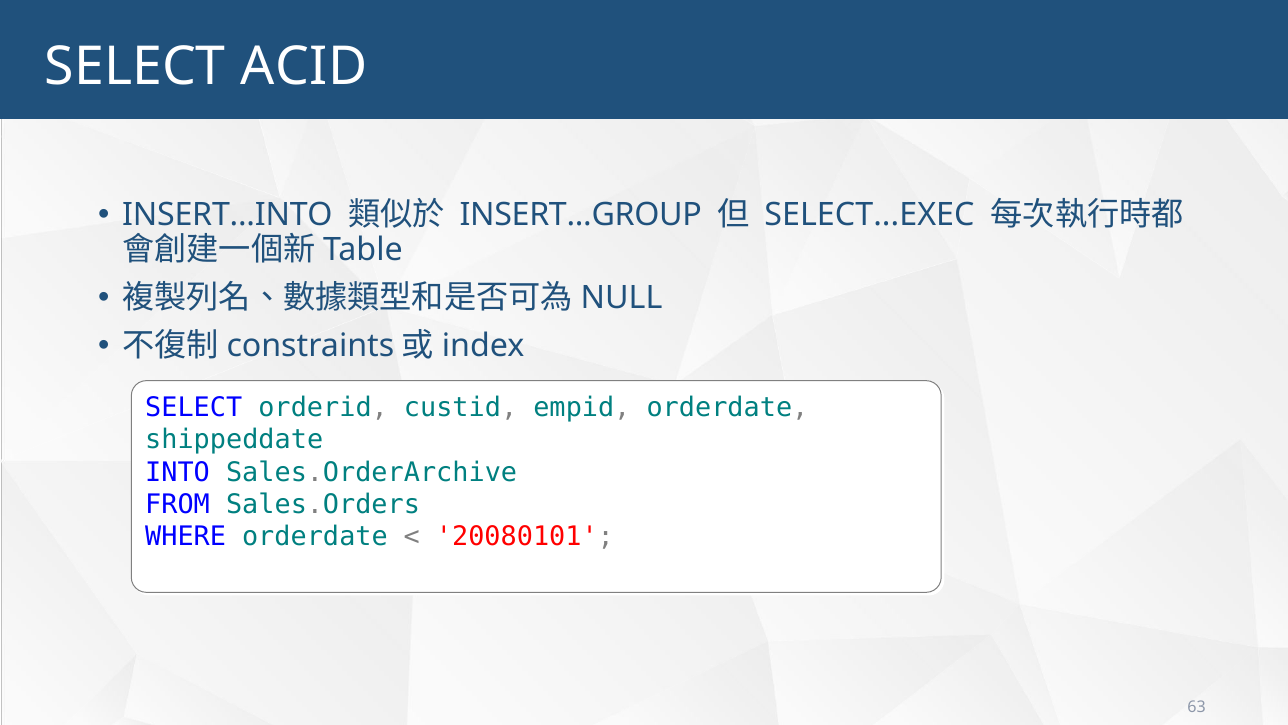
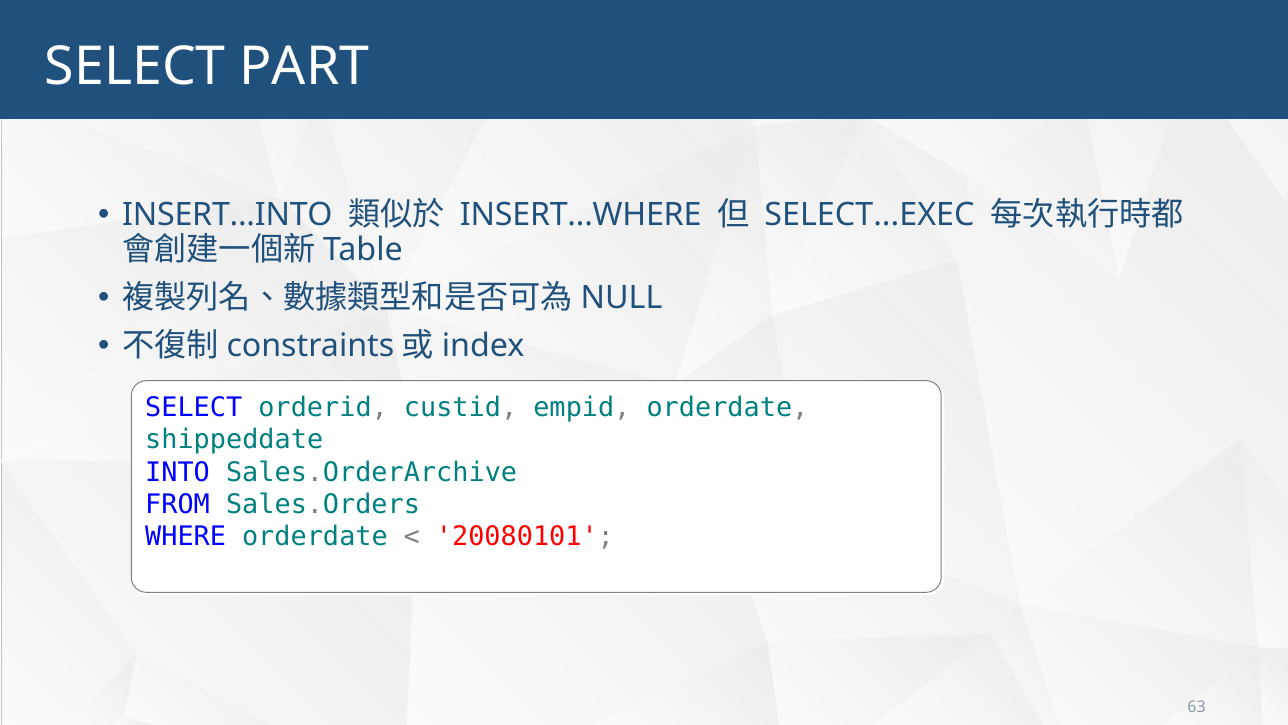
ACID: ACID -> PART (304, 67)
INSERT...GROUP: INSERT...GROUP -> INSERT...WHERE (581, 215)
